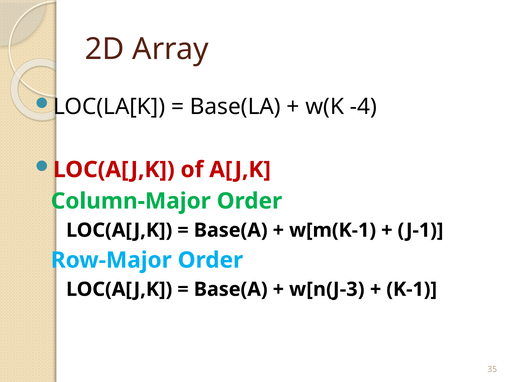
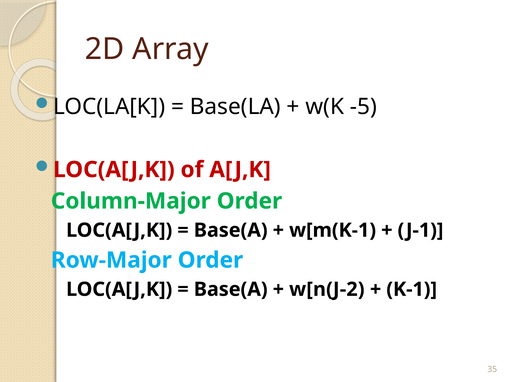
-4: -4 -> -5 (363, 107)
w[n(J-3: w[n(J-3 -> w[n(J-2 (327, 289)
